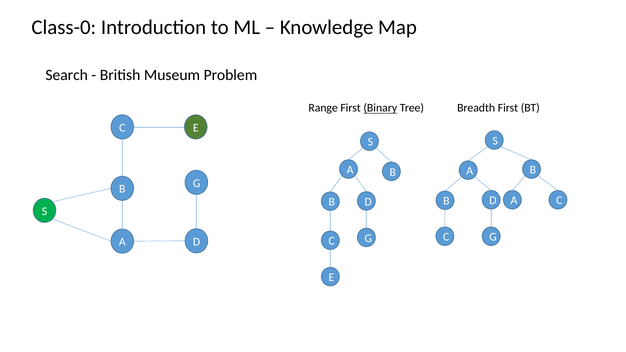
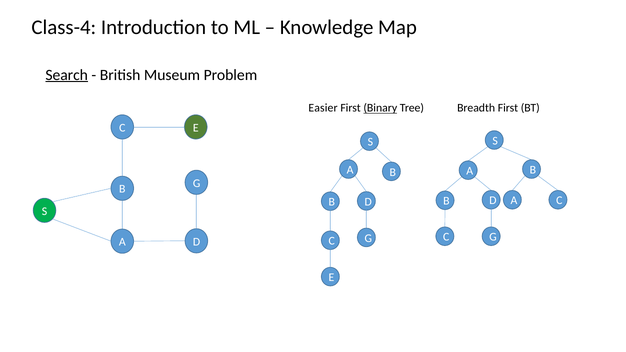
Class-0: Class-0 -> Class-4 (64, 27)
Search underline: none -> present (67, 75)
Range: Range -> Easier (323, 108)
